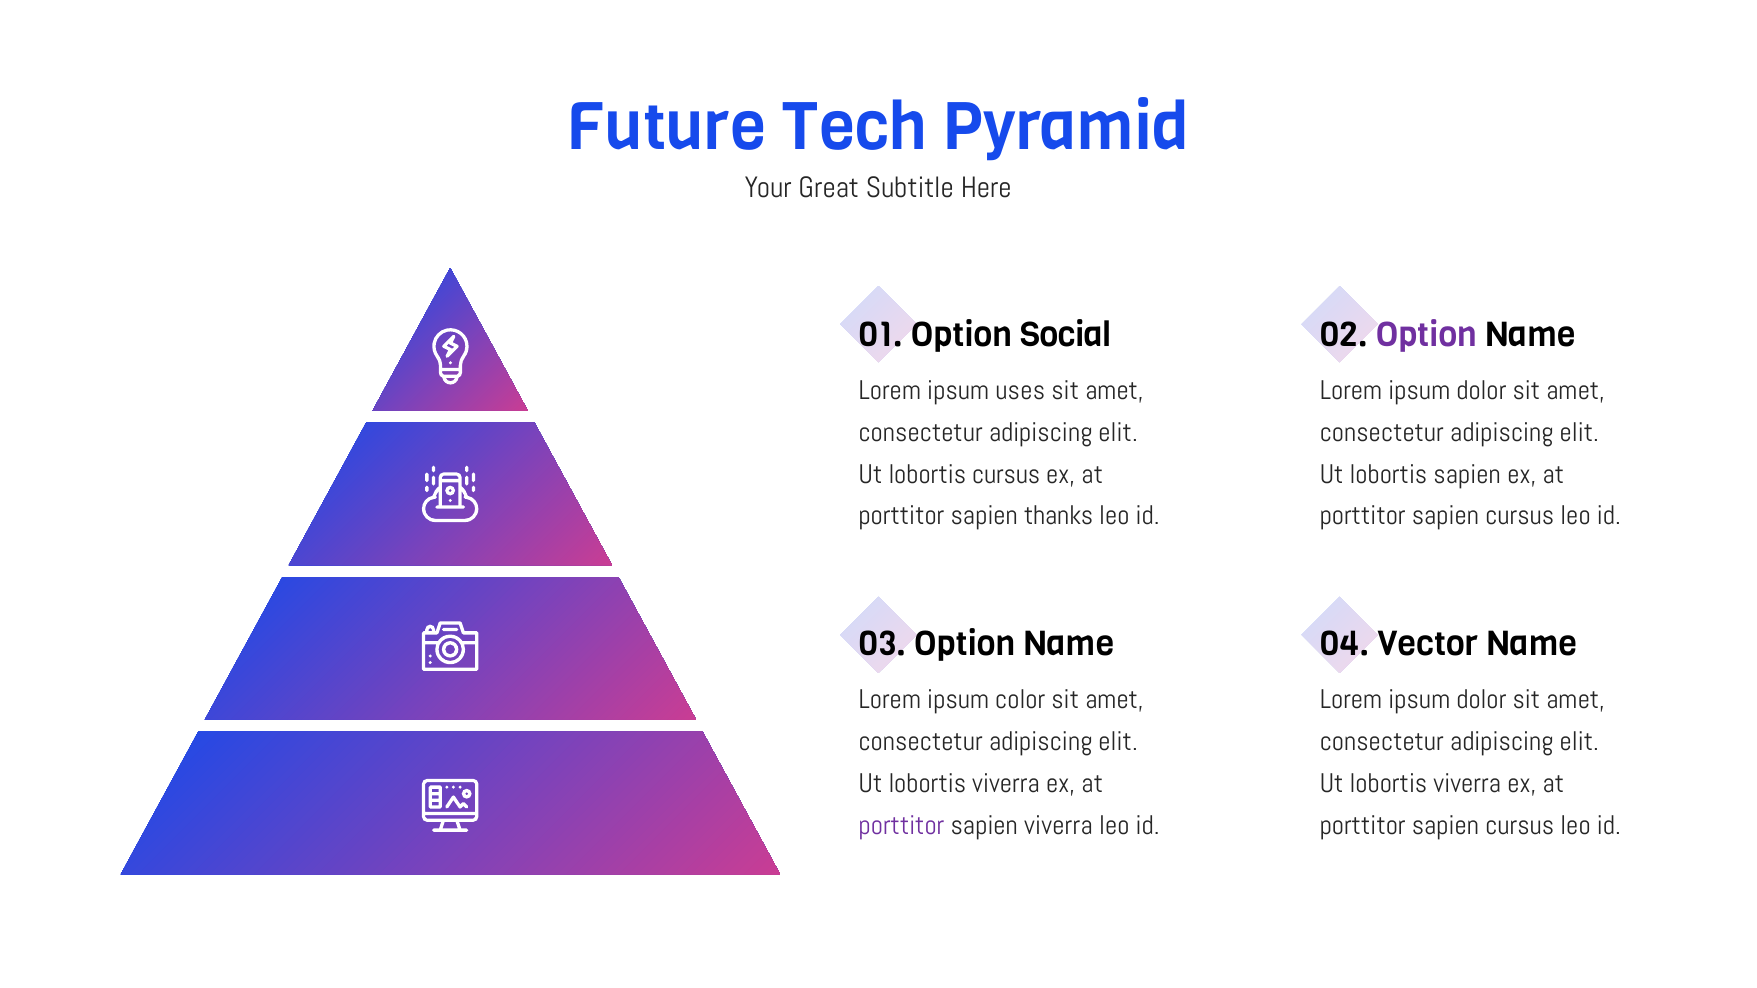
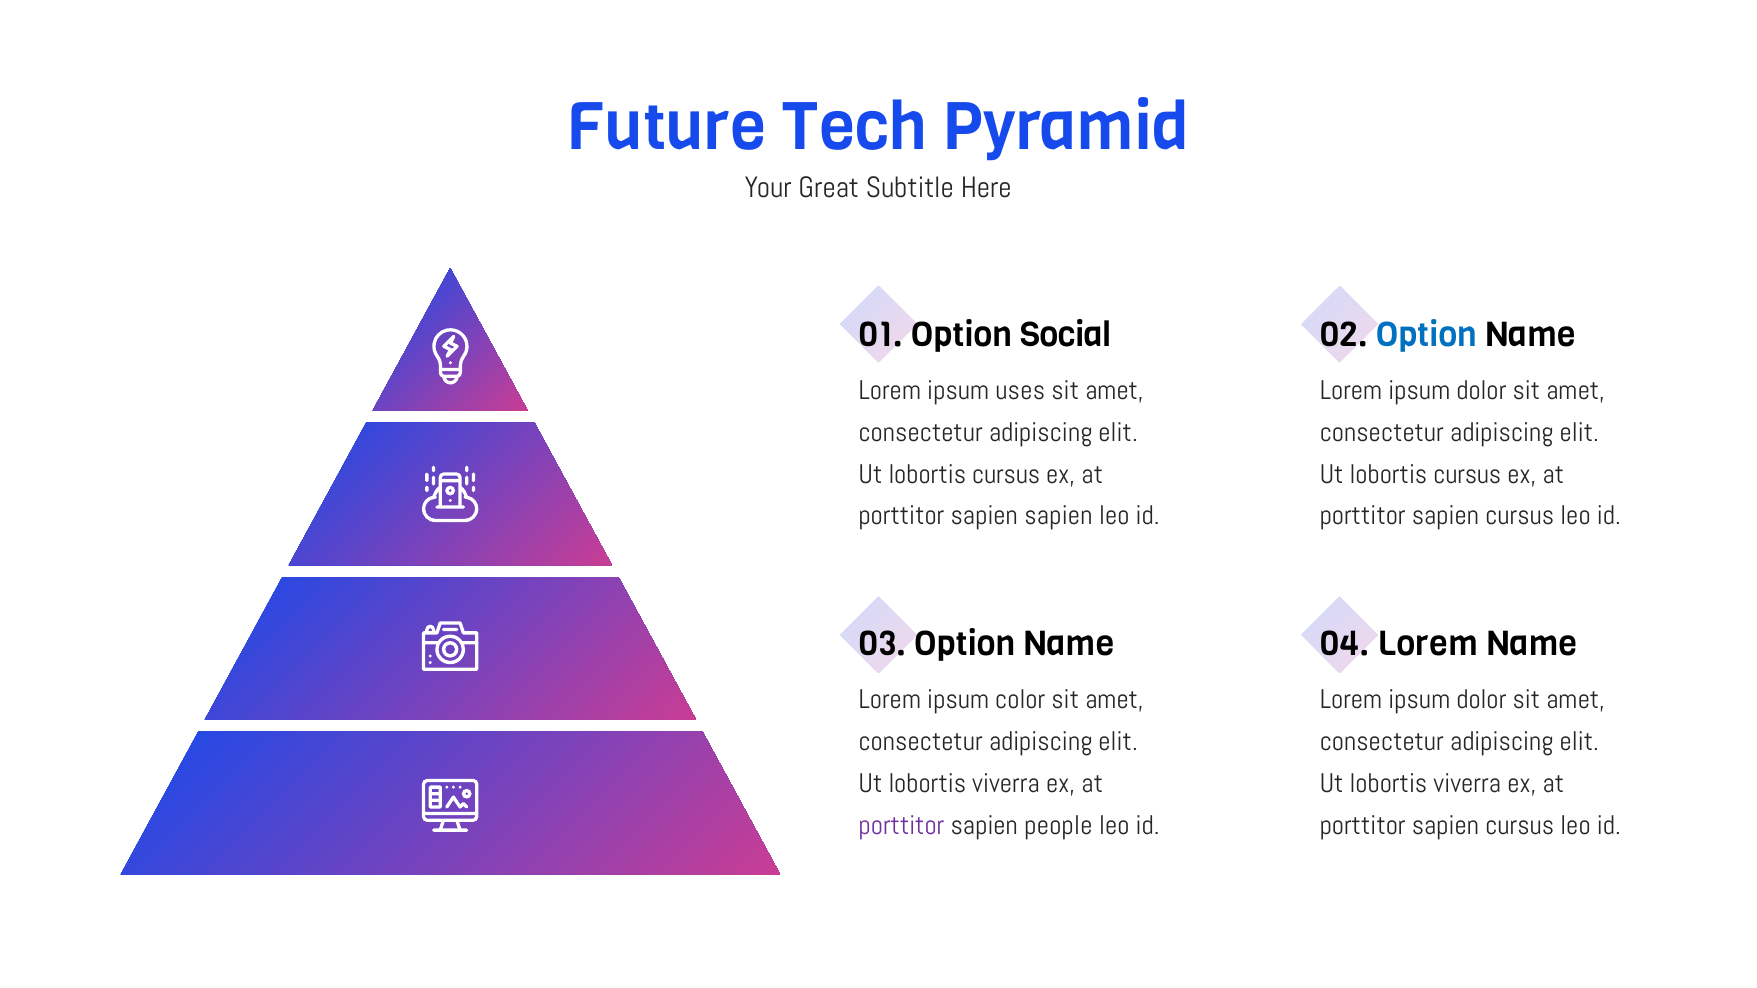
Option colour: purple -> blue (1426, 335)
sapien: sapien -> cursus (1467, 474)
sapien thanks: thanks -> sapien (1058, 516)
04 Vector: Vector -> Lorem (1428, 644)
sapien viverra: viverra -> people (1058, 826)
